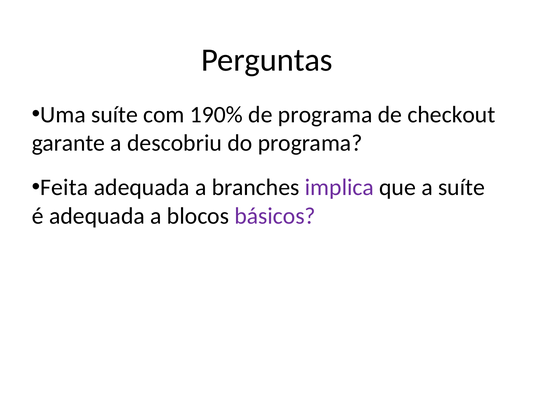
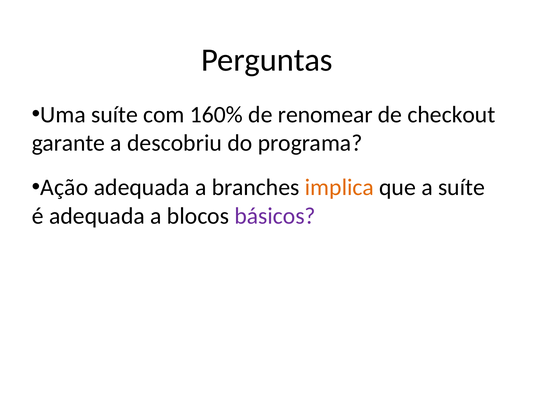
190%: 190% -> 160% (216, 115)
de programa: programa -> renomear (325, 115)
Feita: Feita -> Ação (64, 188)
implica colour: purple -> orange (339, 188)
